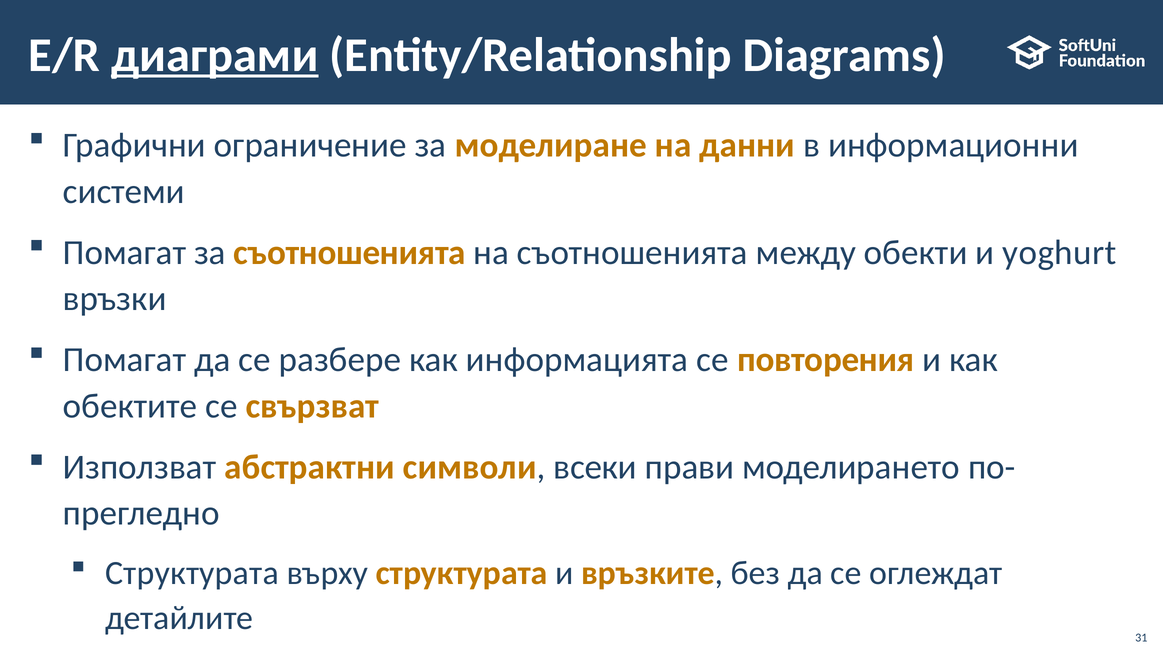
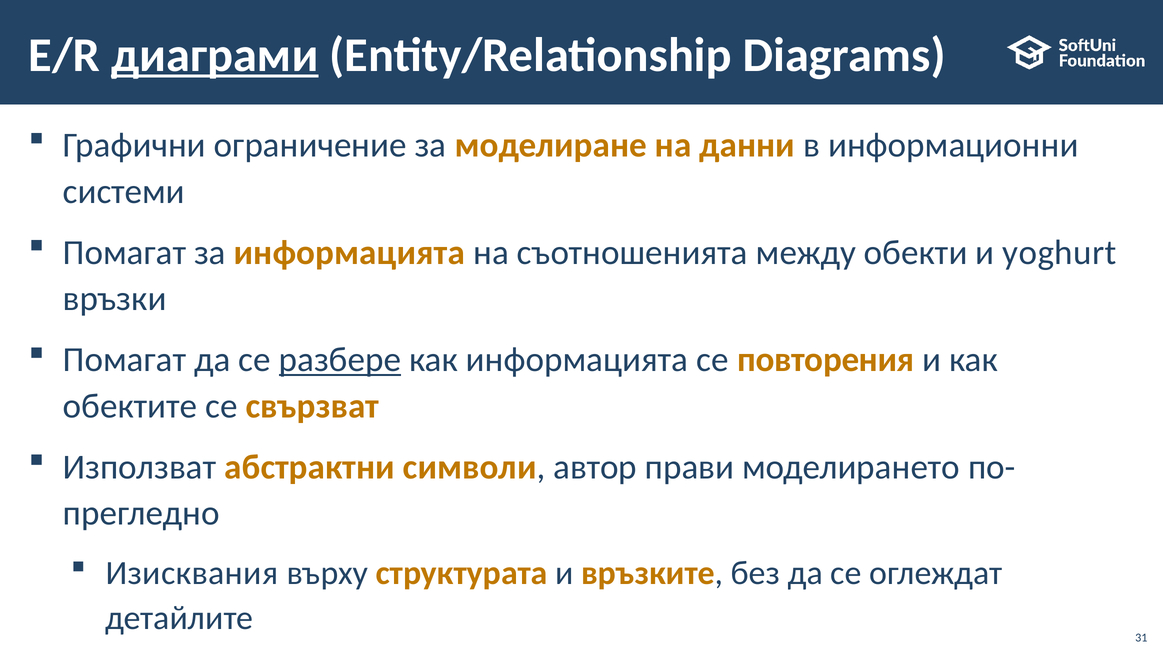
за съотношенията: съотношенията -> информацията (349, 253)
разбере underline: none -> present (340, 360)
всеки: всеки -> автор (595, 467)
Структурата: Структурата -> Изисквания (192, 573)
